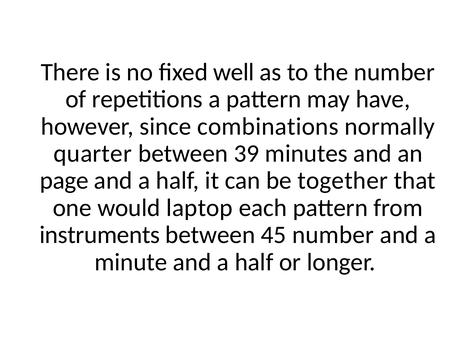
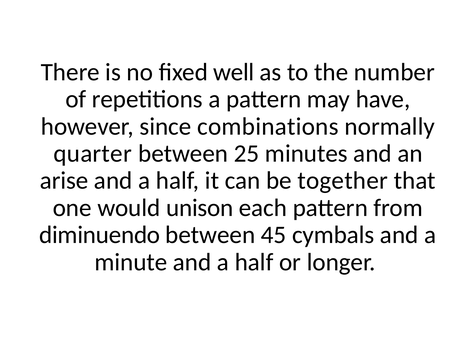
39: 39 -> 25 (247, 154)
page: page -> arise (64, 181)
laptop: laptop -> unison (200, 208)
instruments: instruments -> diminuendo (100, 235)
45 number: number -> cymbals (333, 235)
